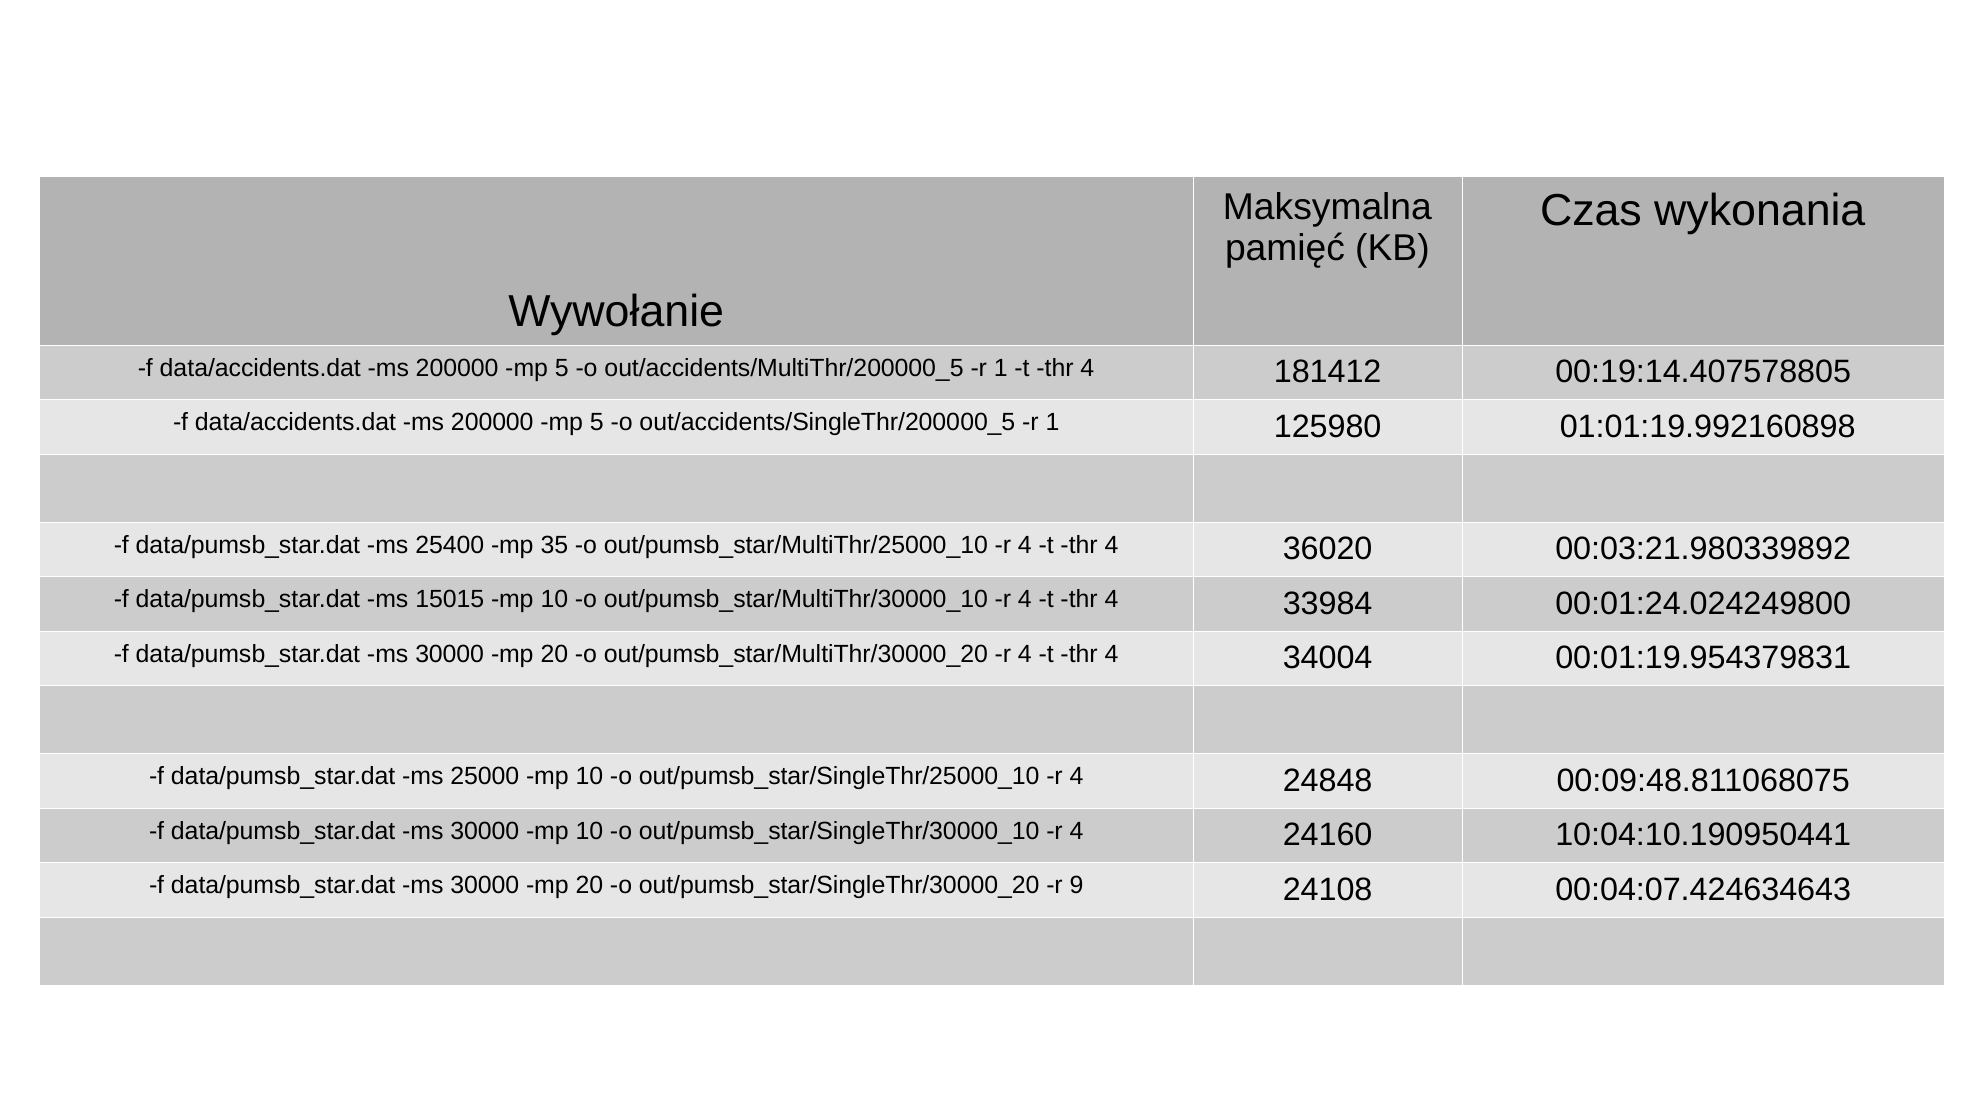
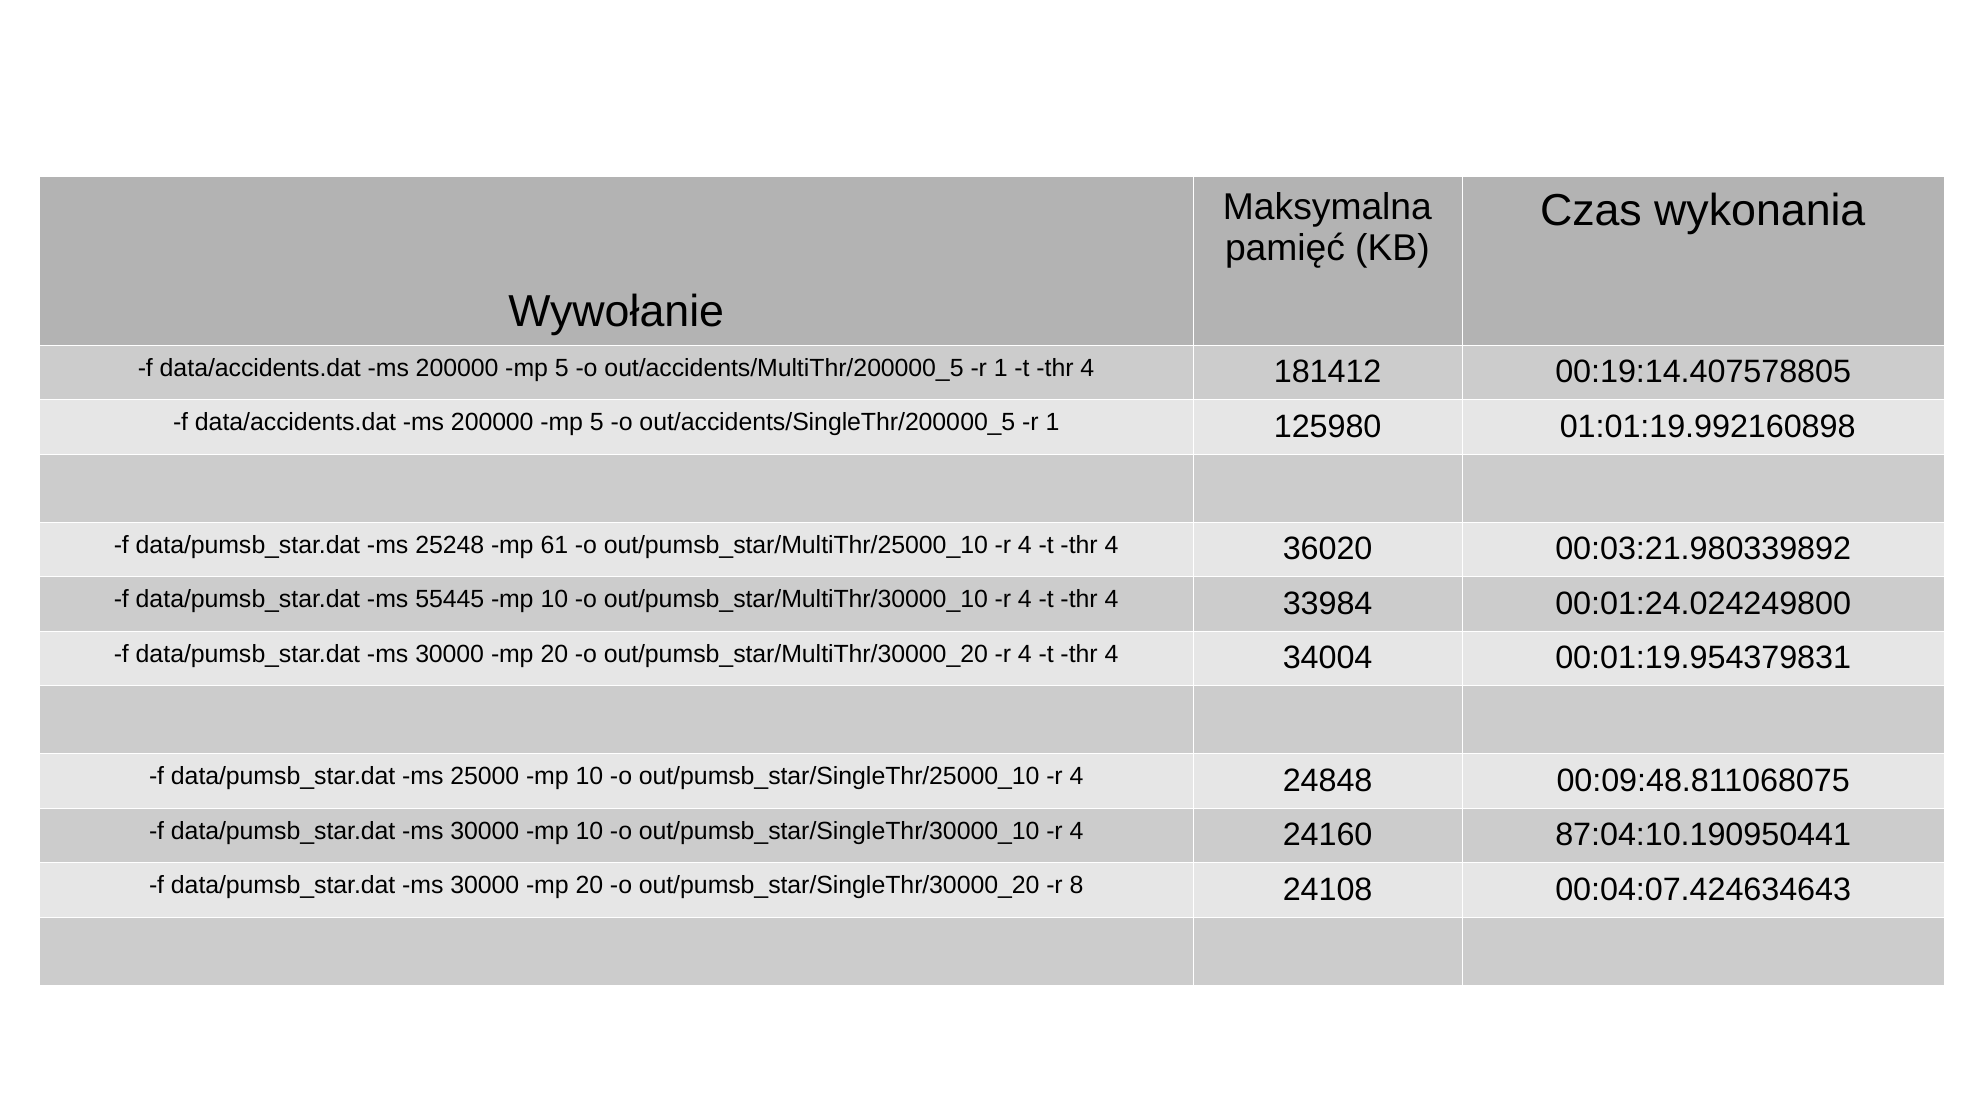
25400: 25400 -> 25248 (450, 545)
35: 35 -> 61 (554, 545)
15015: 15015 -> 55445 (450, 599)
10:04:10.190950441: 10:04:10.190950441 -> 87:04:10.190950441 (1703, 835)
9: 9 -> 8 (1077, 885)
